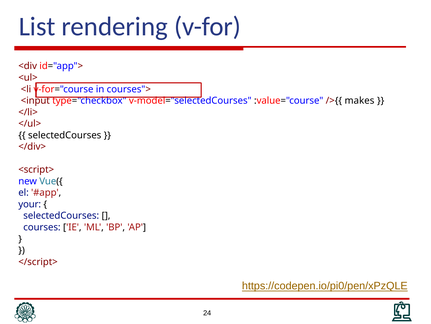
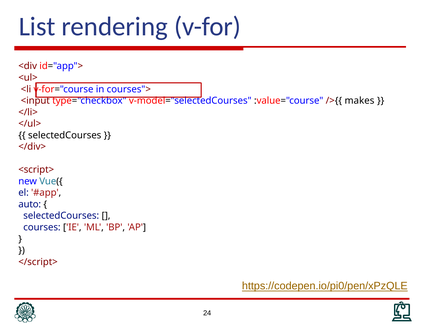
your: your -> auto (30, 204)
